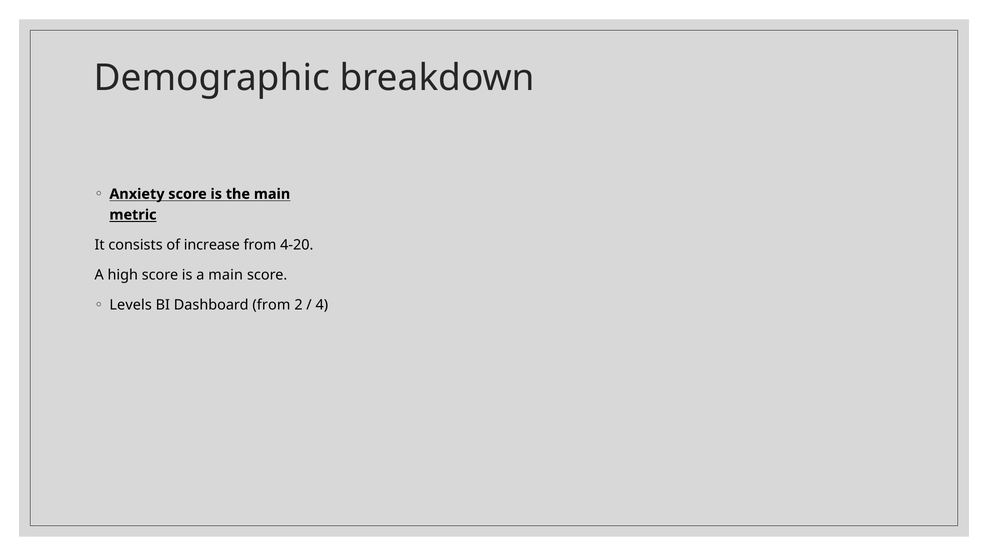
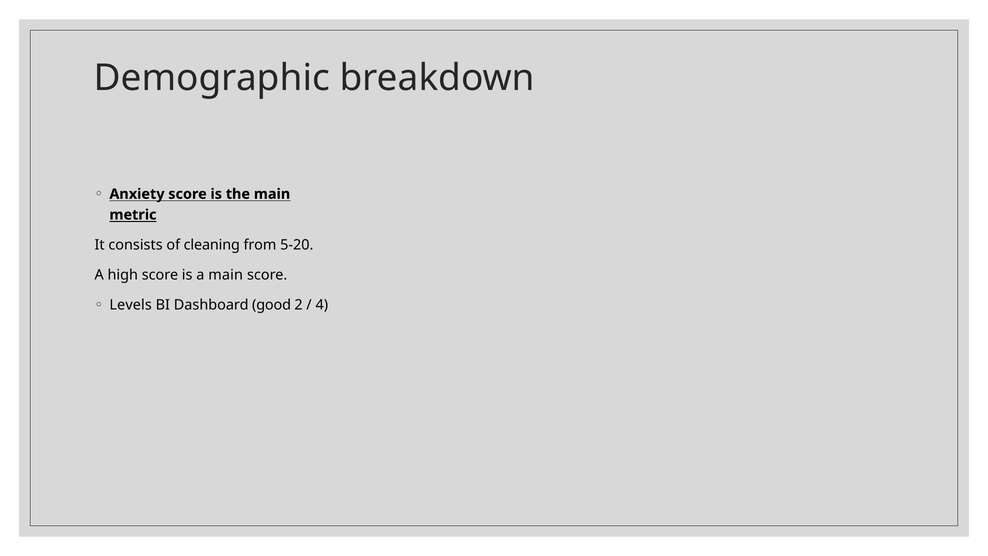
increase: increase -> cleaning (212, 245)
4-20: 4-20 -> 5-20 (297, 245)
Dashboard from: from -> good (272, 305)
